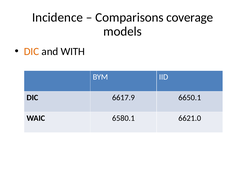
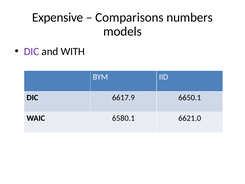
Incidence: Incidence -> Expensive (58, 17)
coverage: coverage -> numbers (190, 17)
DIC colour: orange -> purple (32, 51)
